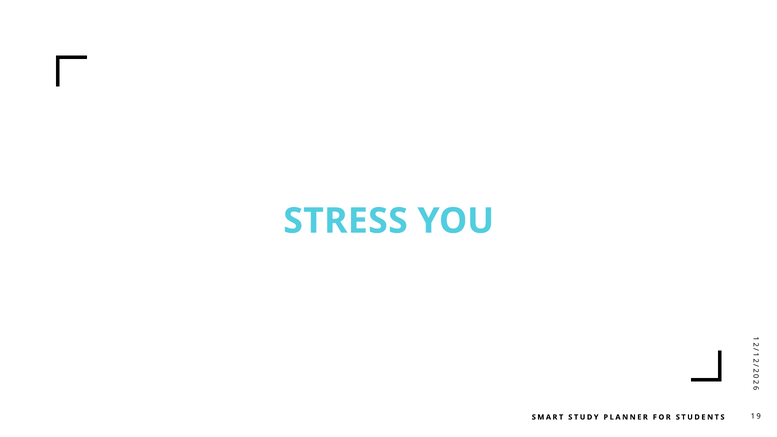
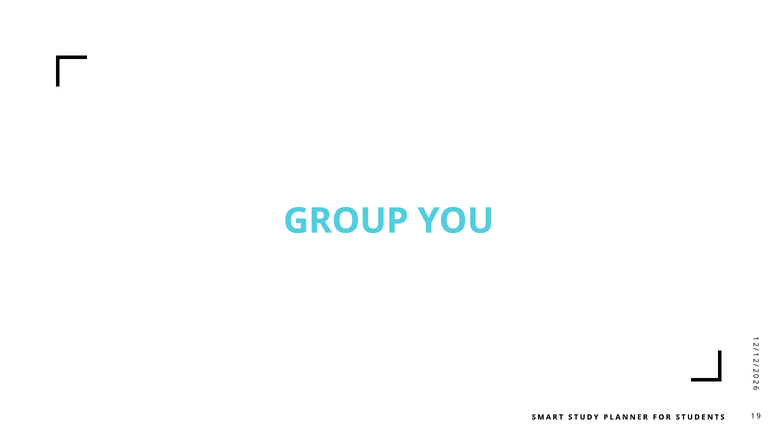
STRESS: STRESS -> GROUP (346, 221)
